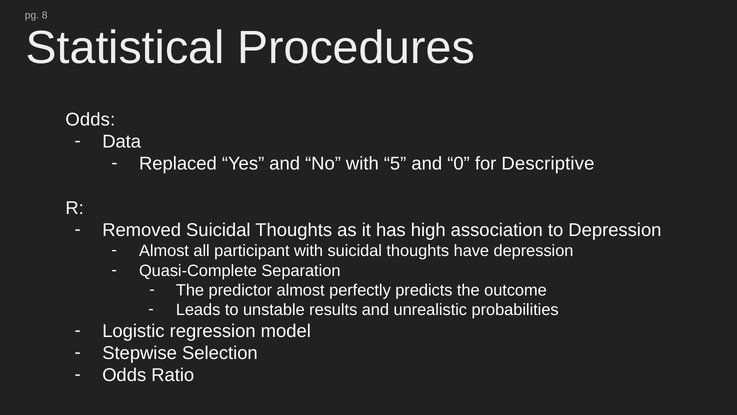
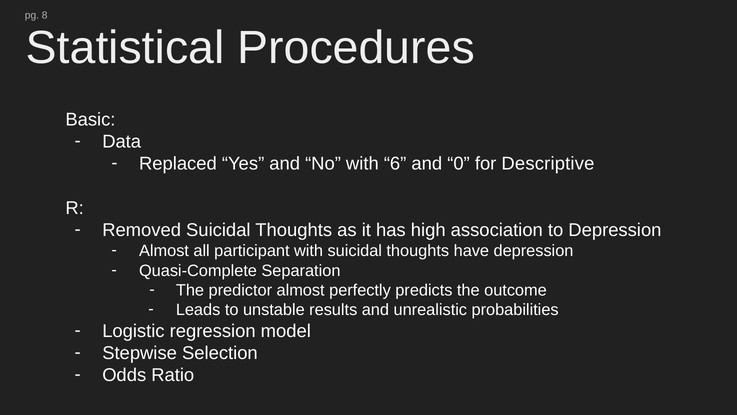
Odds: Odds -> Basic (90, 119)
5: 5 -> 6 (395, 164)
